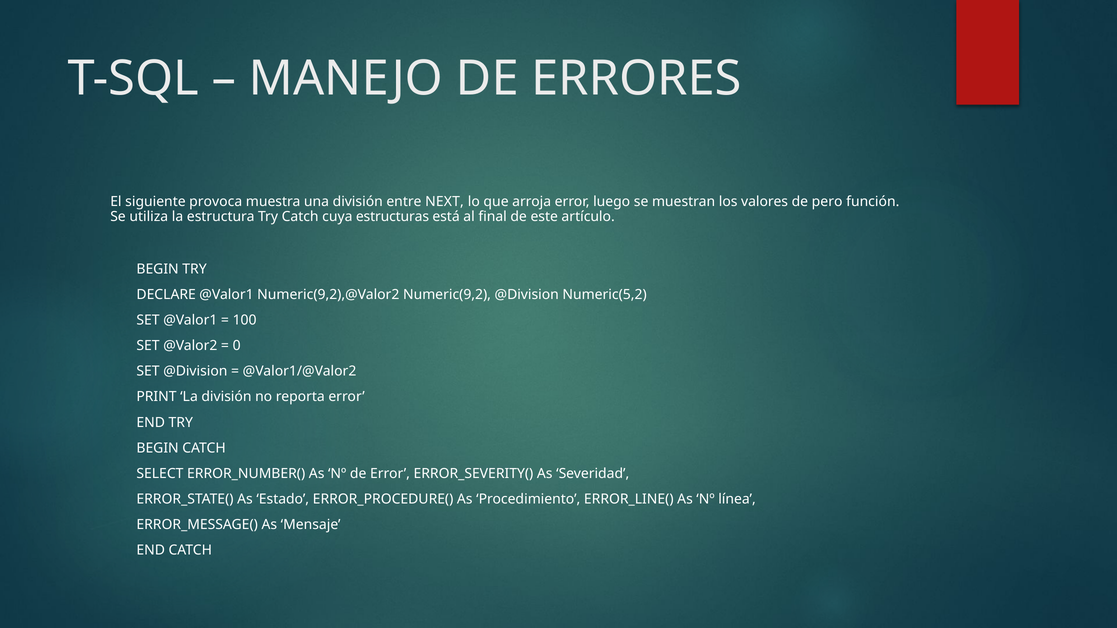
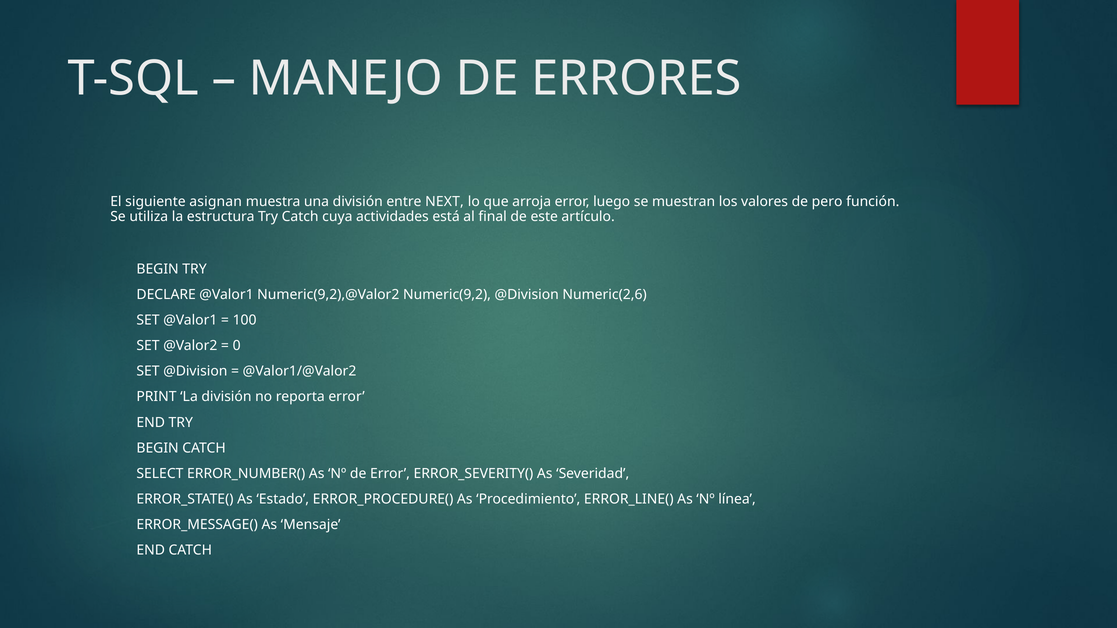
provoca: provoca -> asignan (216, 202)
estructuras: estructuras -> actividades (392, 217)
Numeric(5,2: Numeric(5,2 -> Numeric(2,6 (605, 295)
